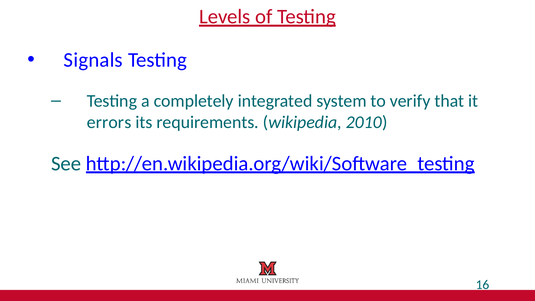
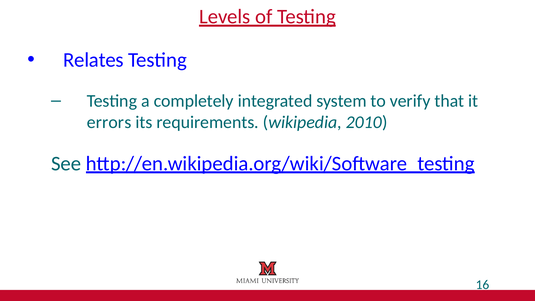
Signals: Signals -> Relates (93, 60)
